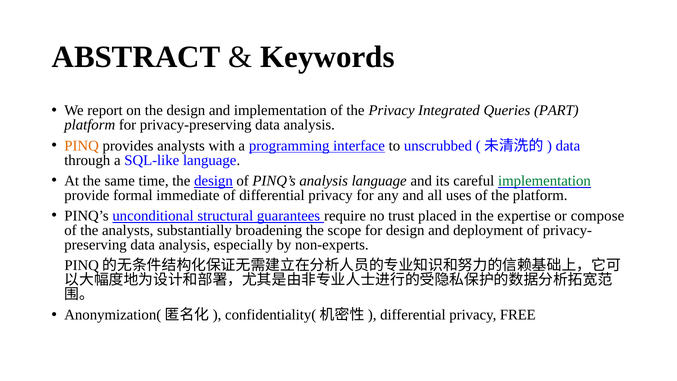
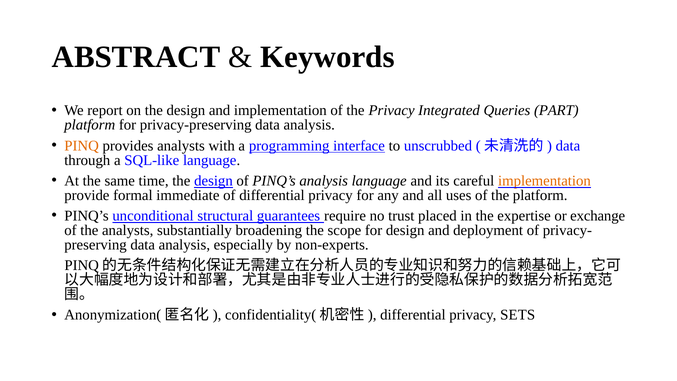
implementation colour: green -> orange (544, 181)
compose: compose -> exchange (598, 216)
FREE: FREE -> SETS (518, 315)
